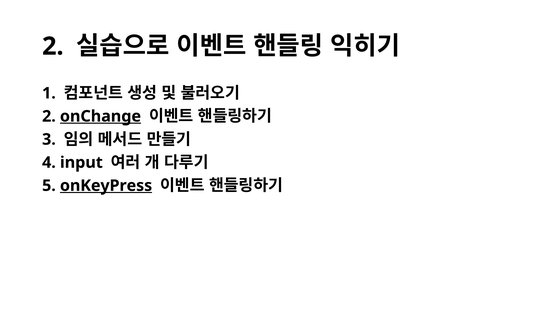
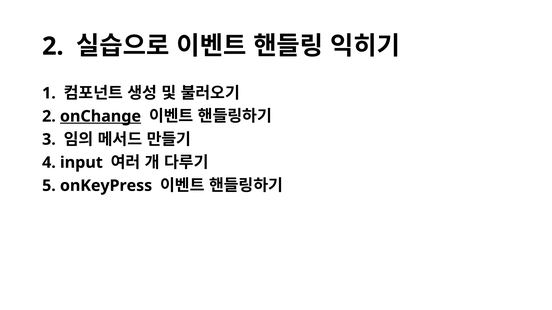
onKeyPress underline: present -> none (106, 186)
